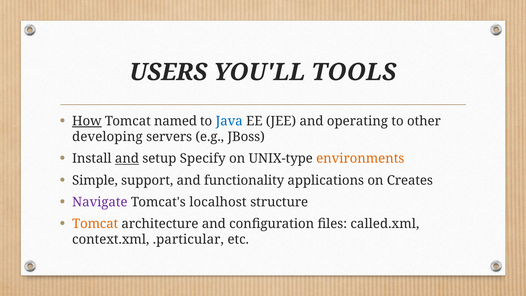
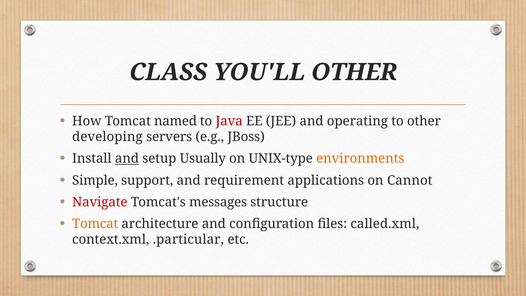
USERS: USERS -> CLASS (168, 72)
YOU'LL TOOLS: TOOLS -> OTHER (354, 72)
How underline: present -> none (87, 121)
Java colour: blue -> red (229, 121)
Specify: Specify -> Usually (203, 159)
functionality: functionality -> requirement (244, 180)
Creates: Creates -> Cannot (410, 180)
Navigate colour: purple -> red (100, 202)
localhost: localhost -> messages (218, 202)
